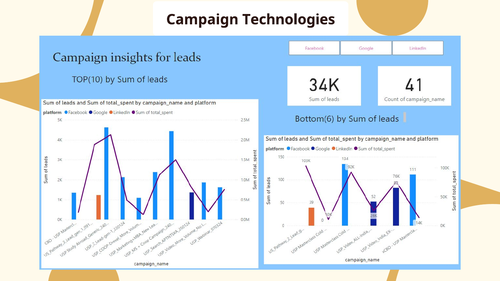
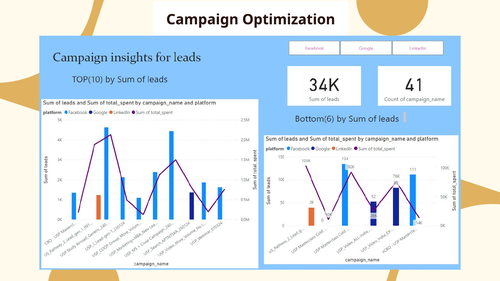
Technologies: Technologies -> Optimization (289, 20)
